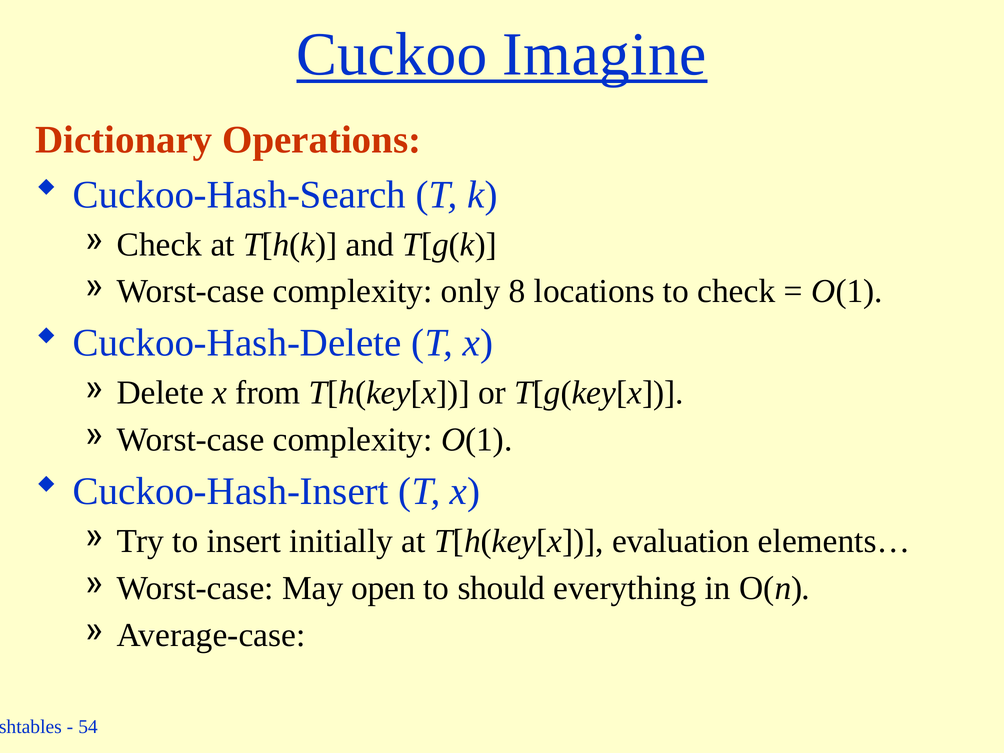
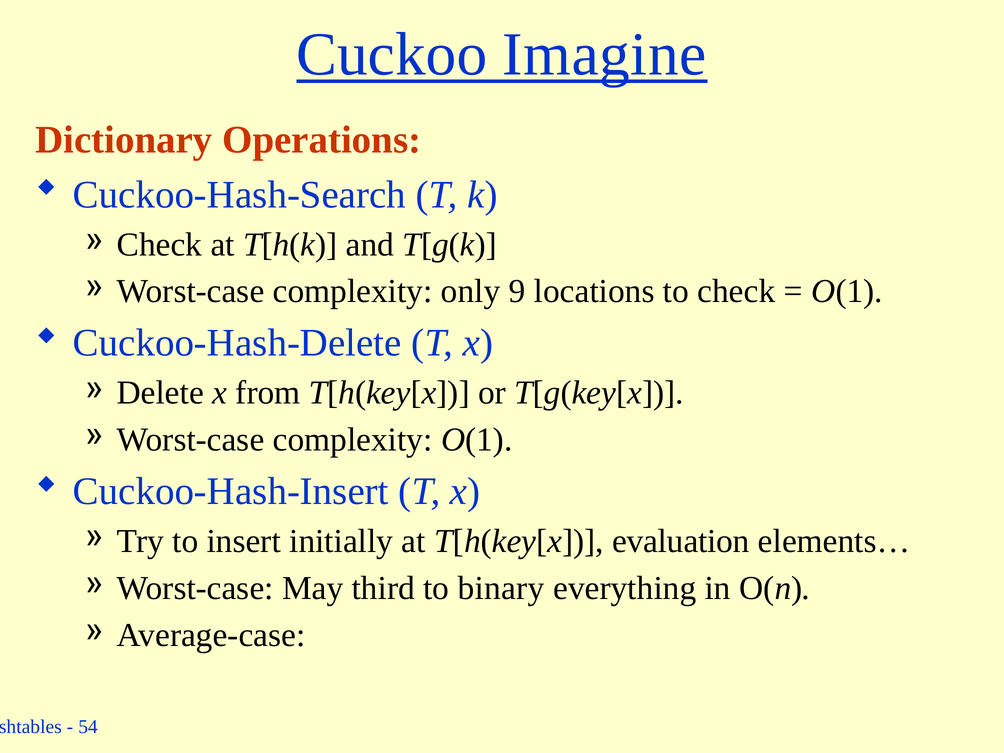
8: 8 -> 9 (517, 291)
open: open -> third (383, 588)
should: should -> binary (501, 588)
